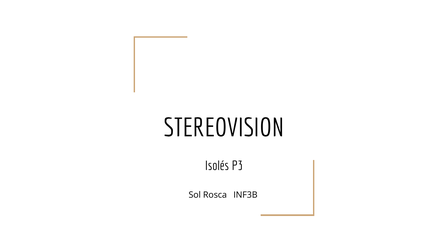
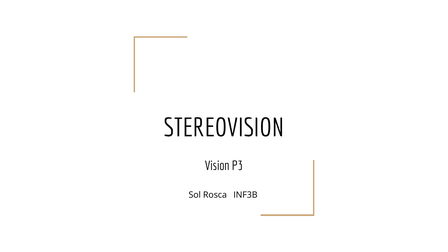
Isolés: Isolés -> Vision (217, 166)
